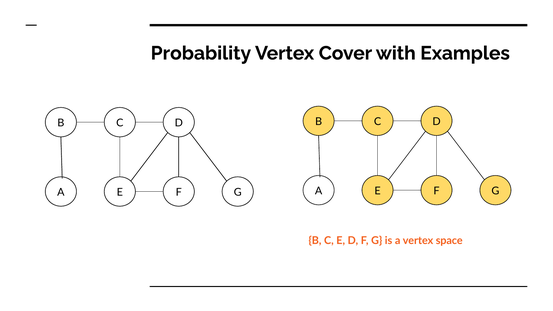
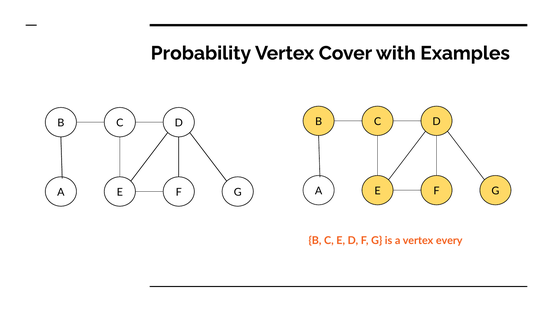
space: space -> every (449, 241)
